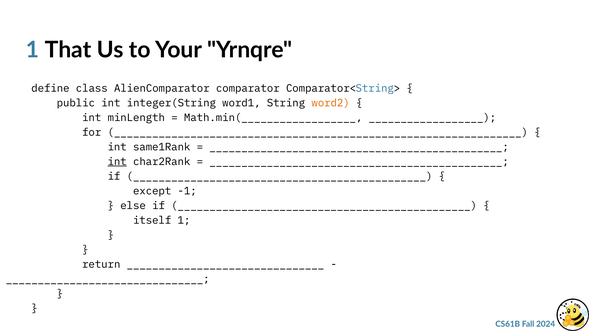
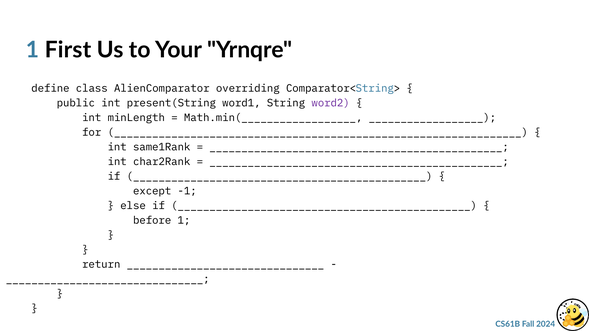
That: That -> First (68, 50)
comparator: comparator -> overriding (248, 88)
integer(String: integer(String -> present(String (171, 103)
word2 colour: orange -> purple (331, 103)
int underline: present -> none (117, 162)
itself: itself -> before (152, 220)
